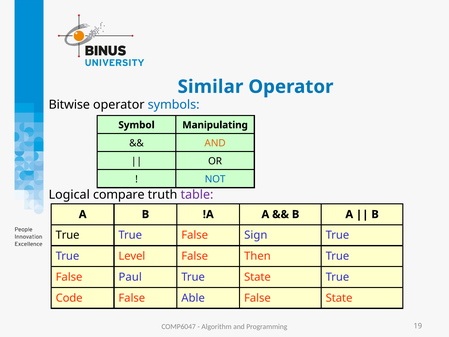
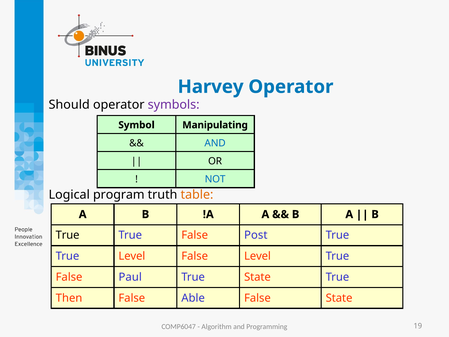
Similar: Similar -> Harvey (211, 87)
Bitwise: Bitwise -> Should (69, 105)
symbols colour: blue -> purple (174, 105)
AND colour: orange -> blue (215, 143)
compare: compare -> program (119, 195)
table colour: purple -> orange (197, 195)
Sign: Sign -> Post (256, 235)
False Then: Then -> Level (257, 256)
Code: Code -> Then (69, 298)
